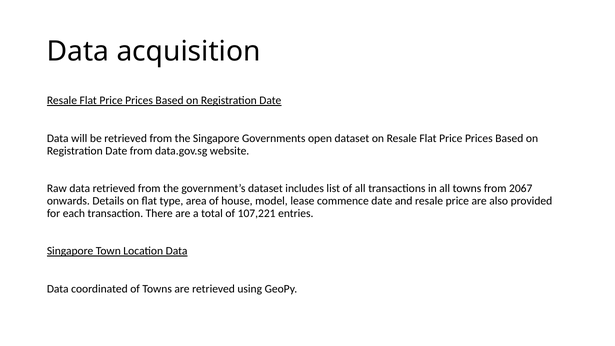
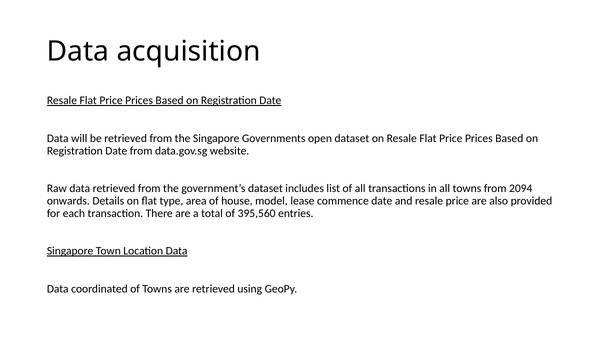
2067: 2067 -> 2094 (521, 188)
107,221: 107,221 -> 395,560 (257, 213)
